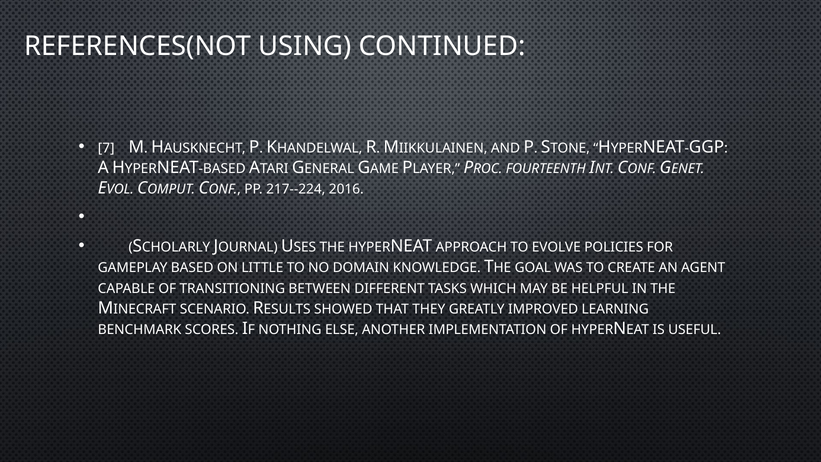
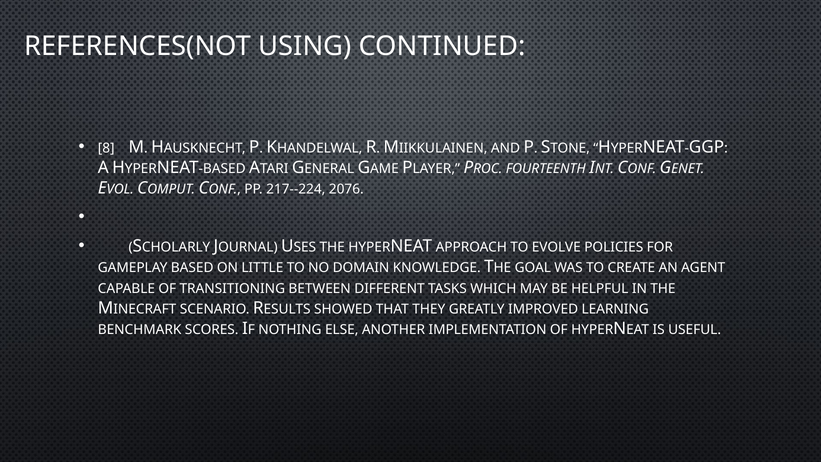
7: 7 -> 8 (106, 148)
2016: 2016 -> 2076 (346, 189)
